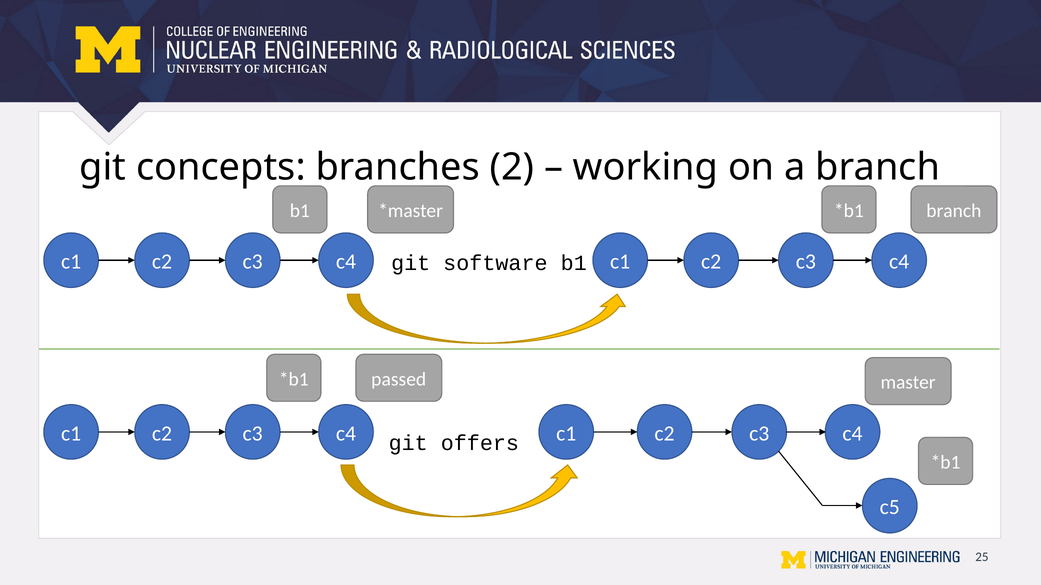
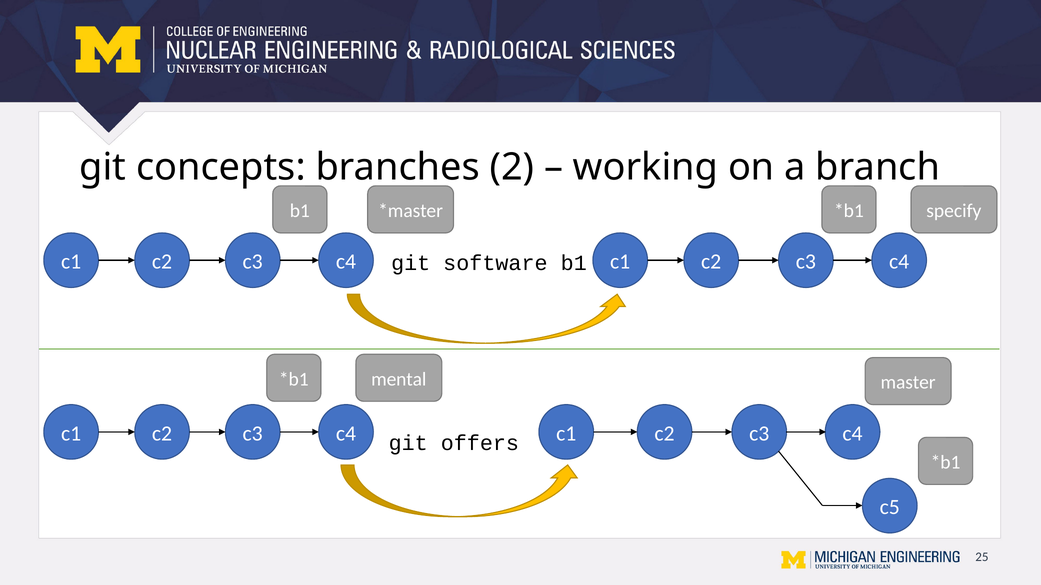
branch: branch -> specify (954, 211)
passed: passed -> mental (399, 380)
